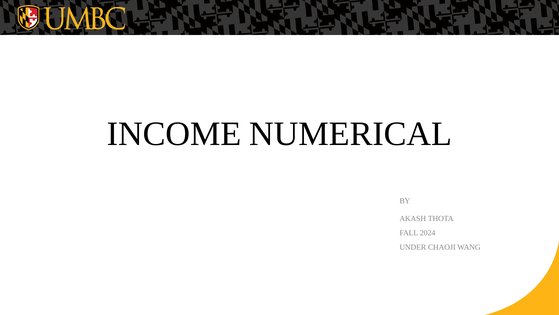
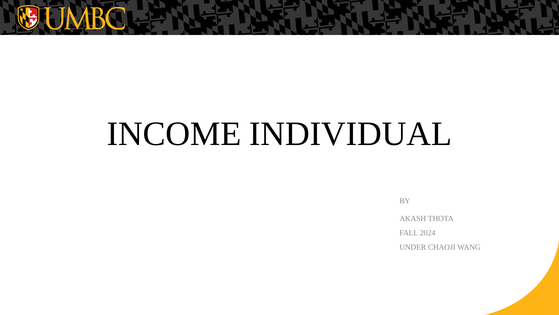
NUMERICAL: NUMERICAL -> INDIVIDUAL (351, 134)
